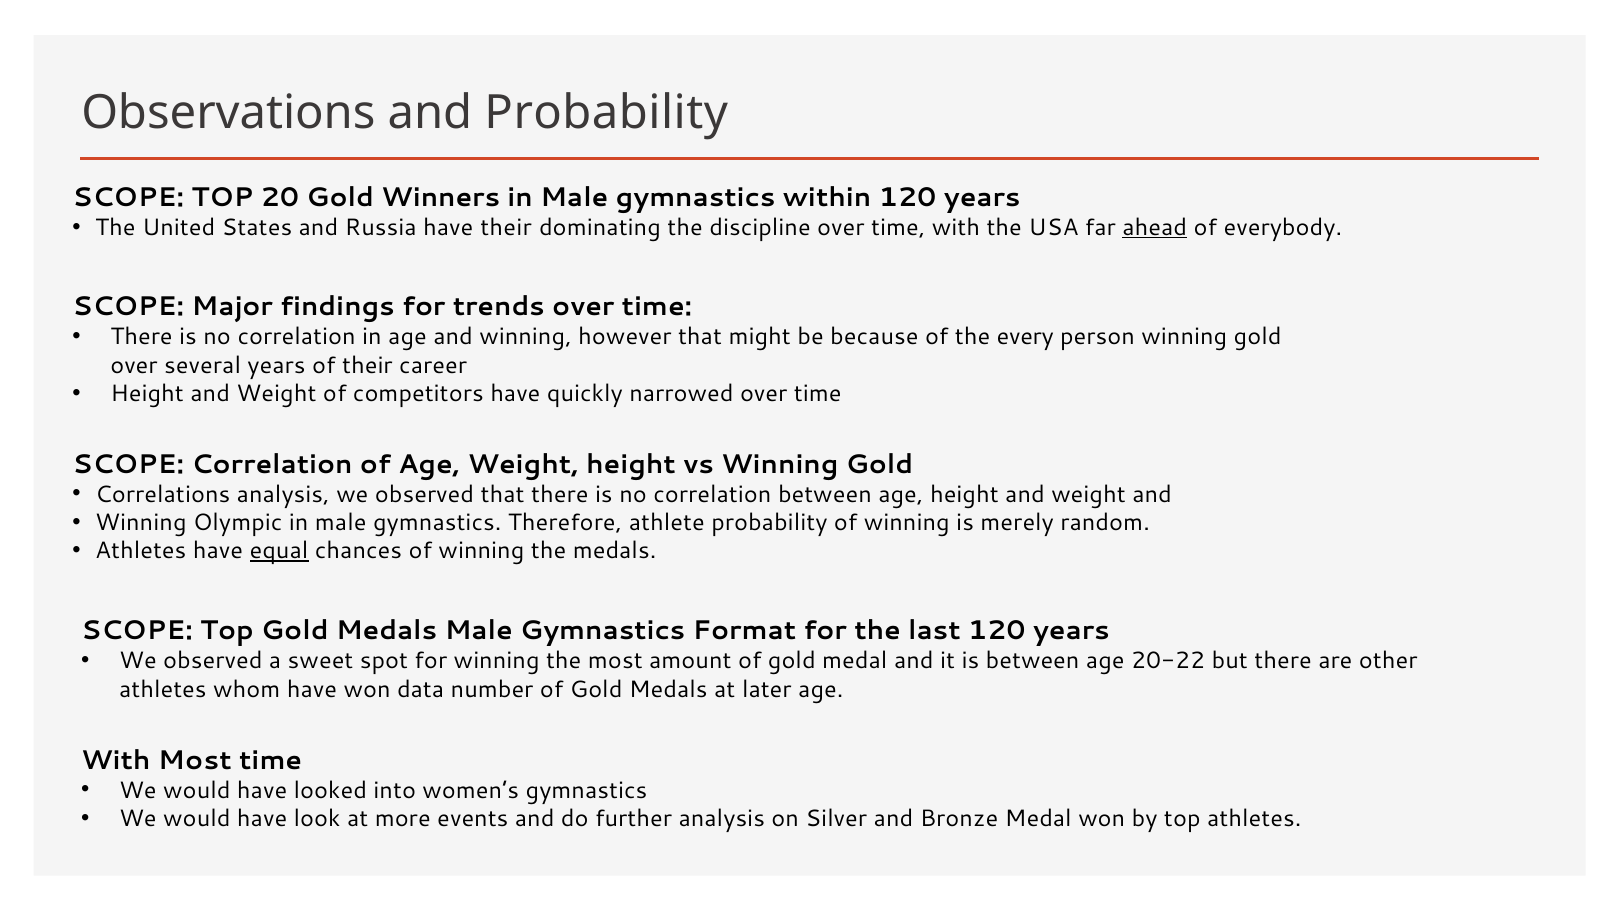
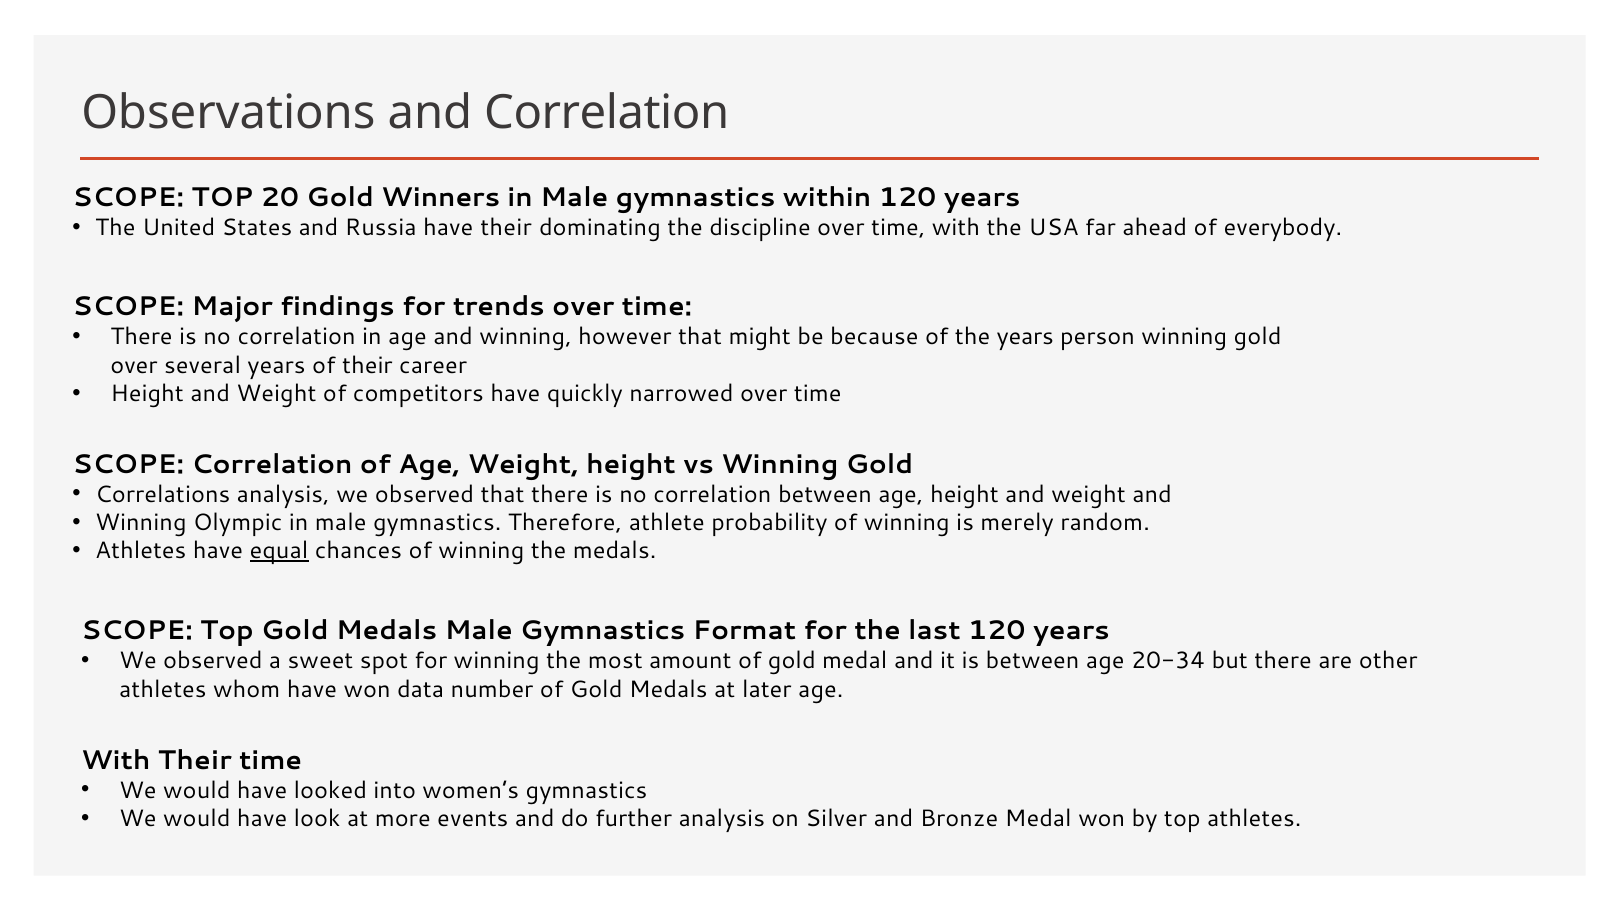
and Probability: Probability -> Correlation (607, 113)
ahead underline: present -> none (1155, 228)
the every: every -> years (1025, 337)
20-22: 20-22 -> 20-34 (1168, 661)
With Most: Most -> Their (195, 761)
